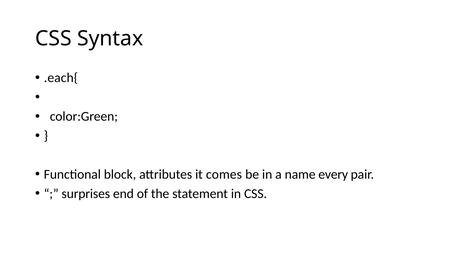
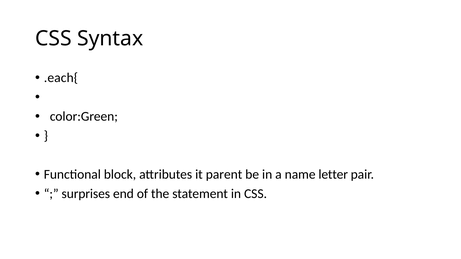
comes: comes -> parent (224, 175)
every: every -> letter (333, 175)
